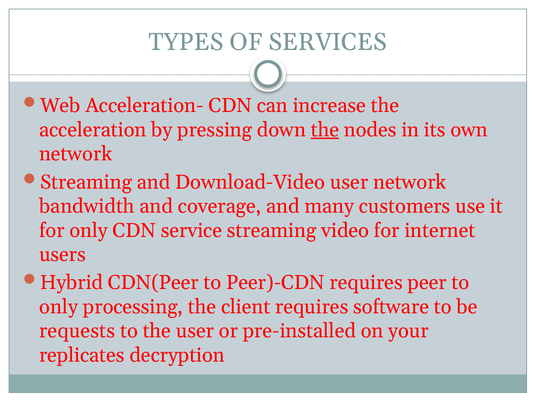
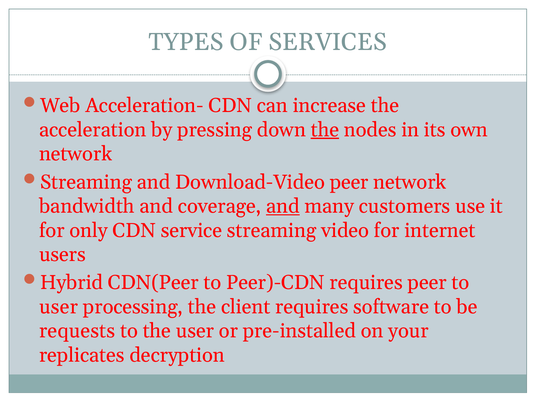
Download-Video user: user -> peer (349, 182)
and underline: none -> present (283, 206)
only: only -> user (58, 307)
